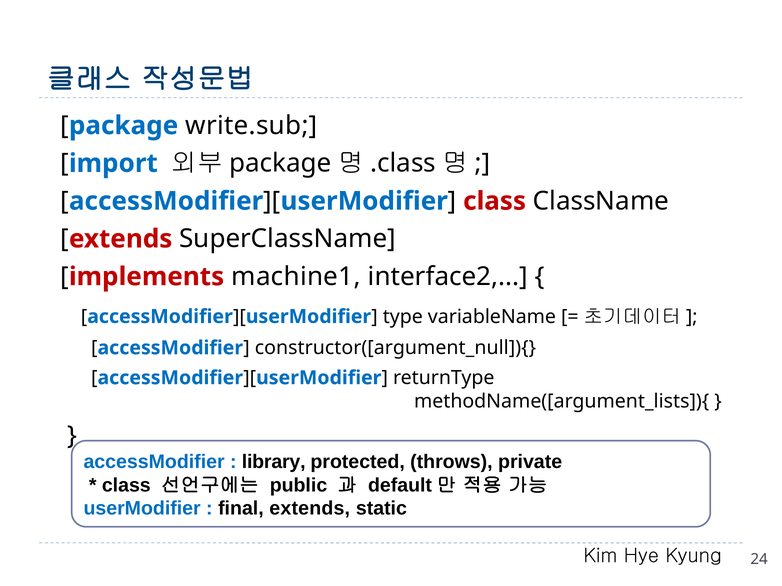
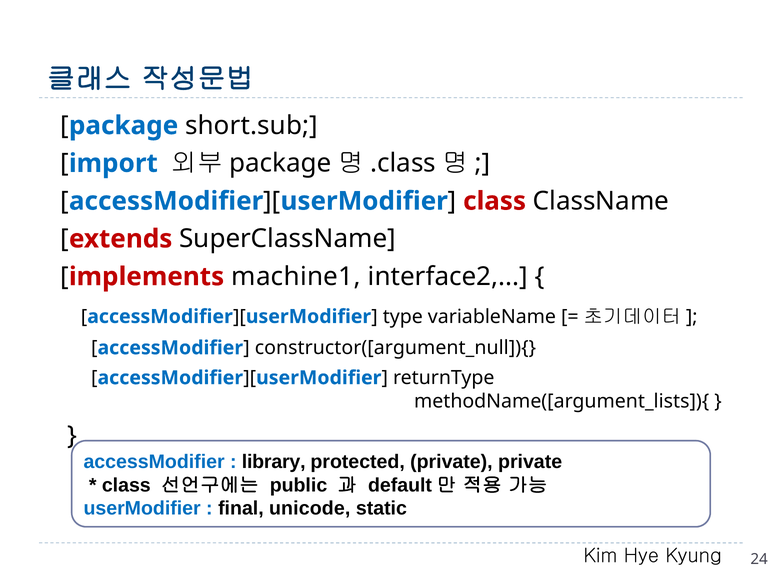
write.sub: write.sub -> short.sub (251, 126)
protected throws: throws -> private (451, 462)
final extends: extends -> unicode (310, 509)
